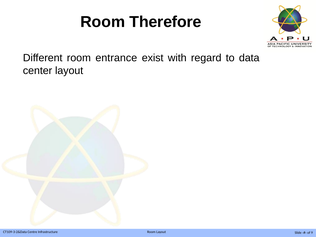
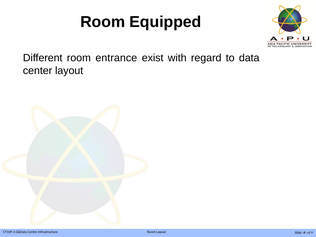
Therefore: Therefore -> Equipped (165, 22)
